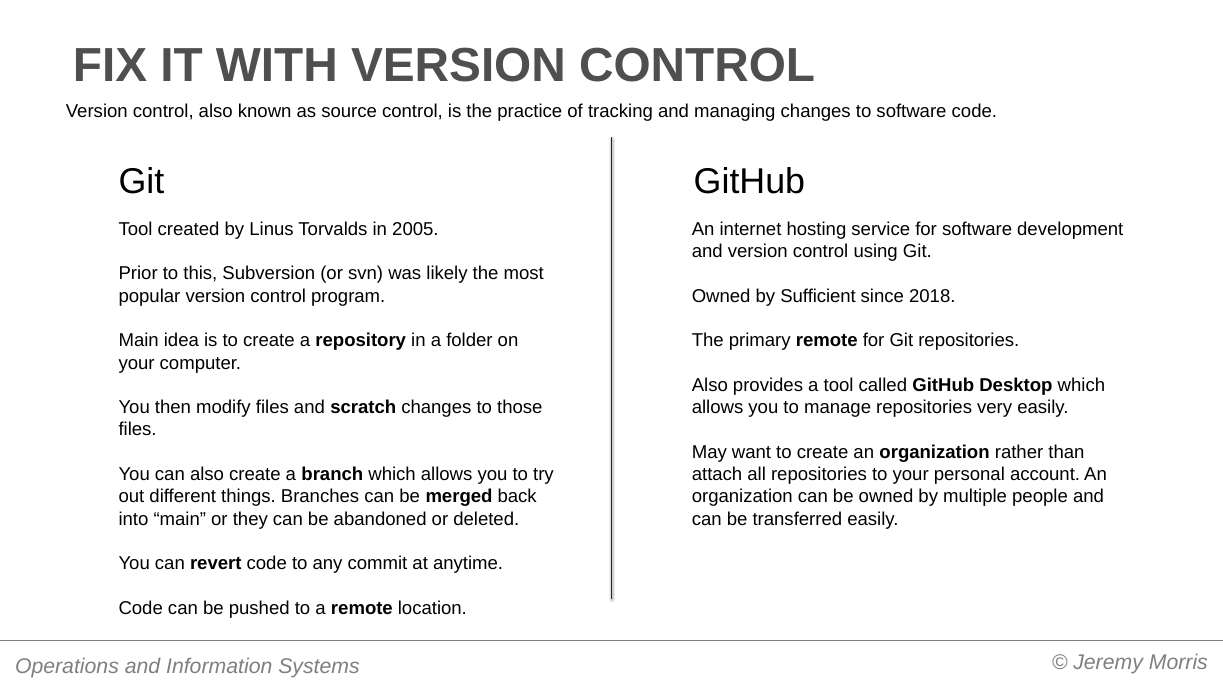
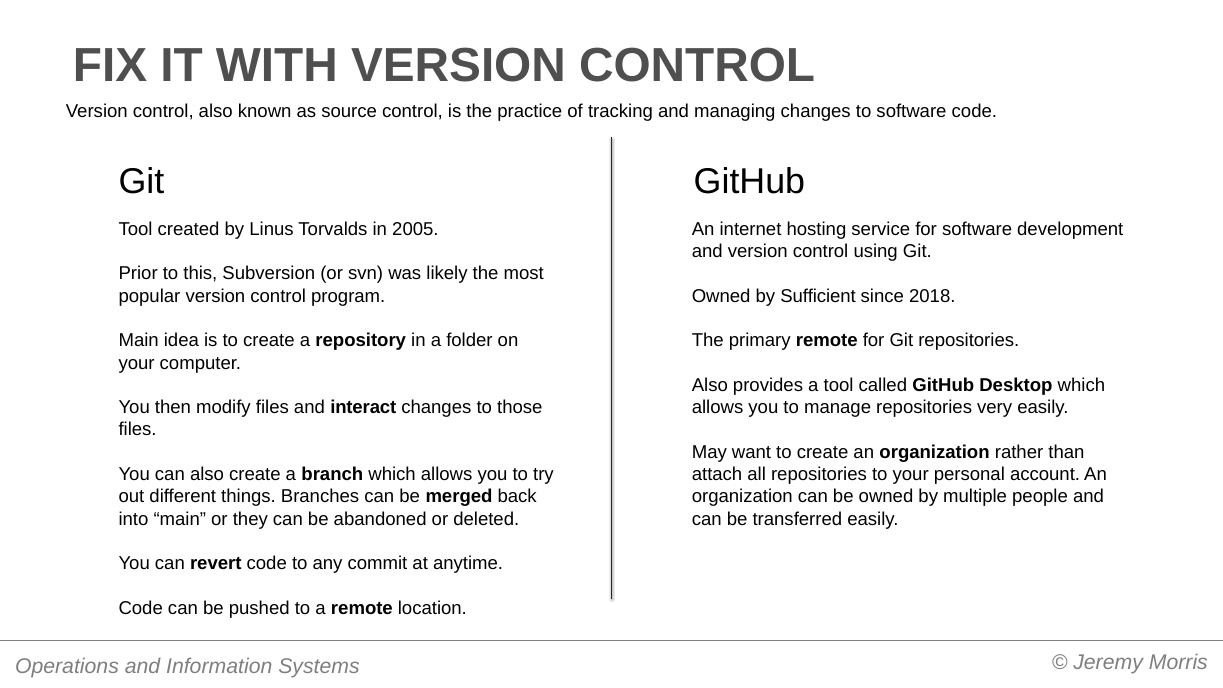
scratch: scratch -> interact (363, 407)
